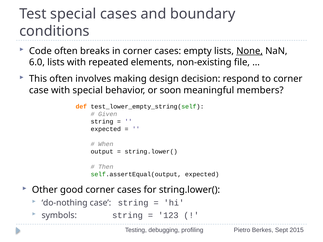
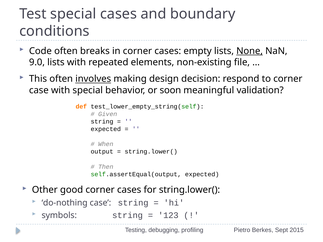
6.0: 6.0 -> 9.0 (37, 62)
involves underline: none -> present (93, 79)
members: members -> validation (260, 90)
